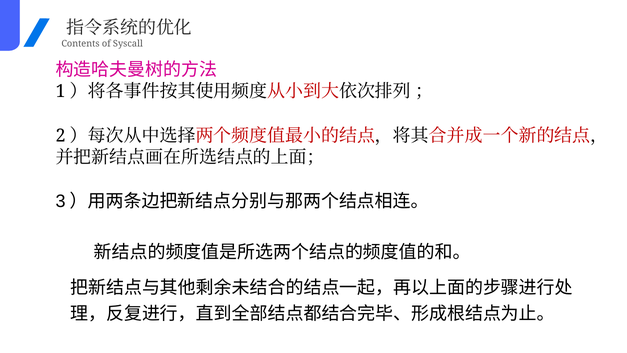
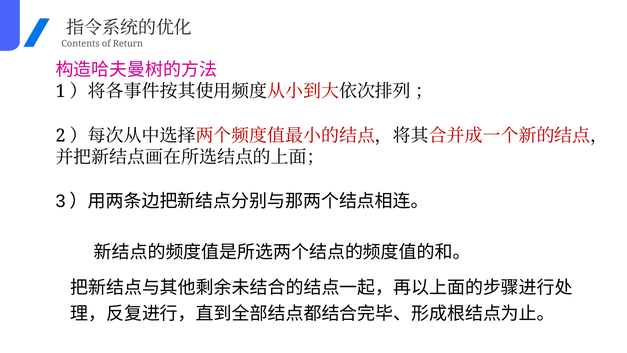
Syscall: Syscall -> Return (128, 44)
